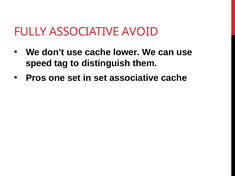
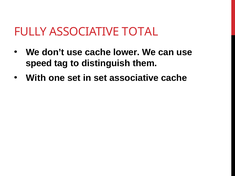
AVOID: AVOID -> TOTAL (140, 32)
Pros: Pros -> With (36, 78)
